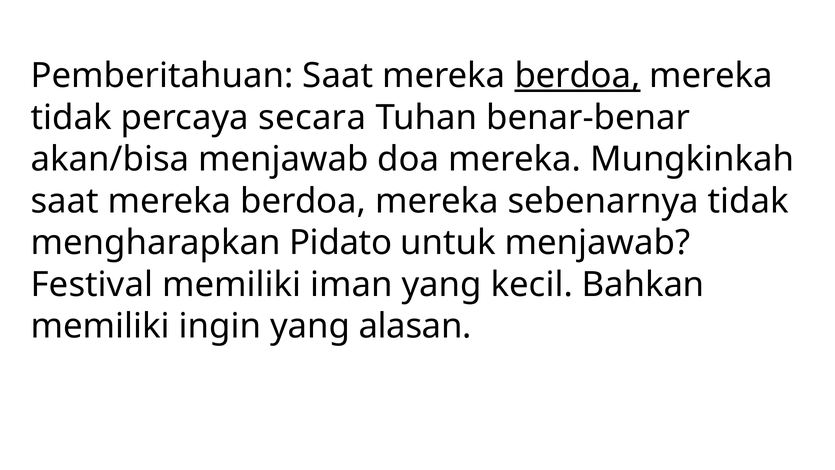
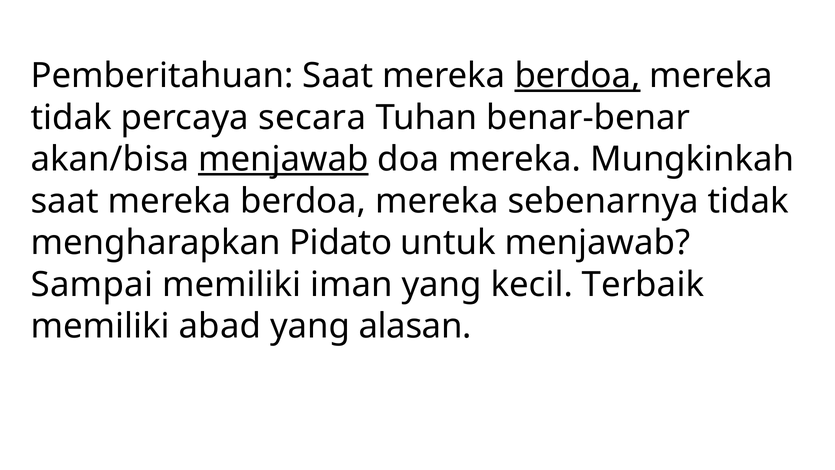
menjawab underline: none -> present (283, 159)
Festival: Festival -> Sampai (92, 284)
Bahkan: Bahkan -> Terbaik (643, 284)
ingin: ingin -> abad (220, 326)
